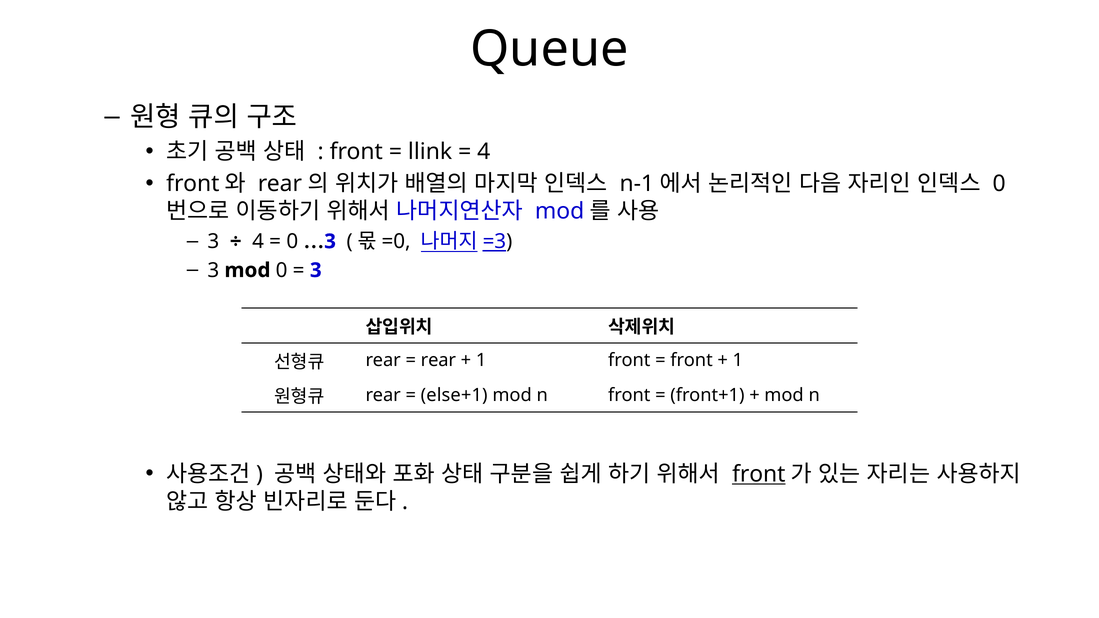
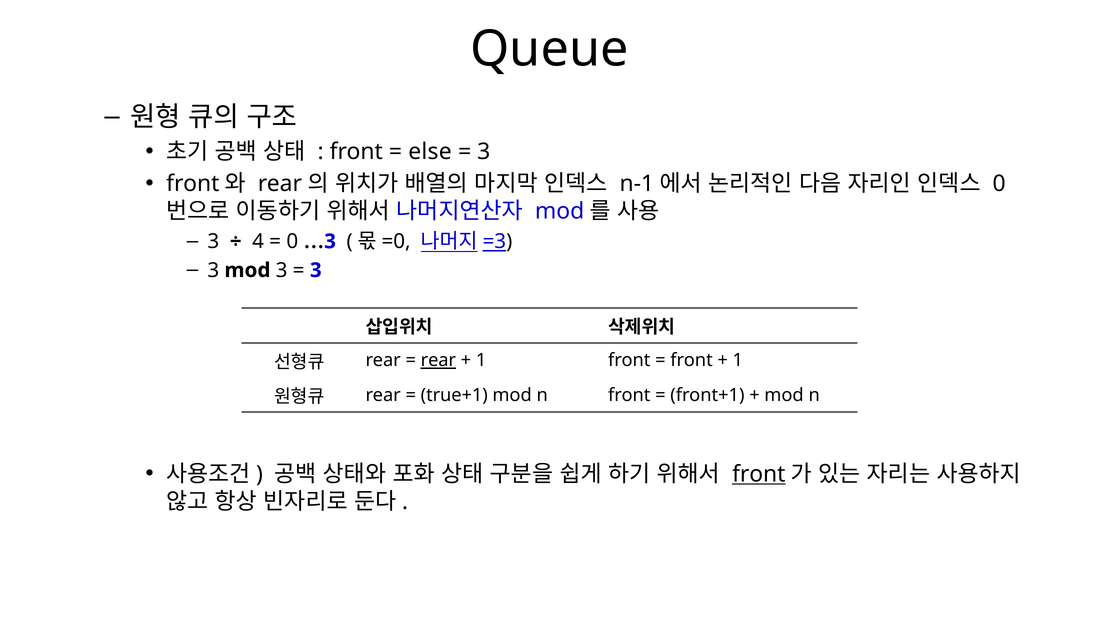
llink: llink -> else (430, 152)
4: 4 -> 3 (484, 152)
mod 0: 0 -> 3 (282, 270)
rear underline: none -> present (438, 360)
else+1: else+1 -> true+1 (454, 395)
